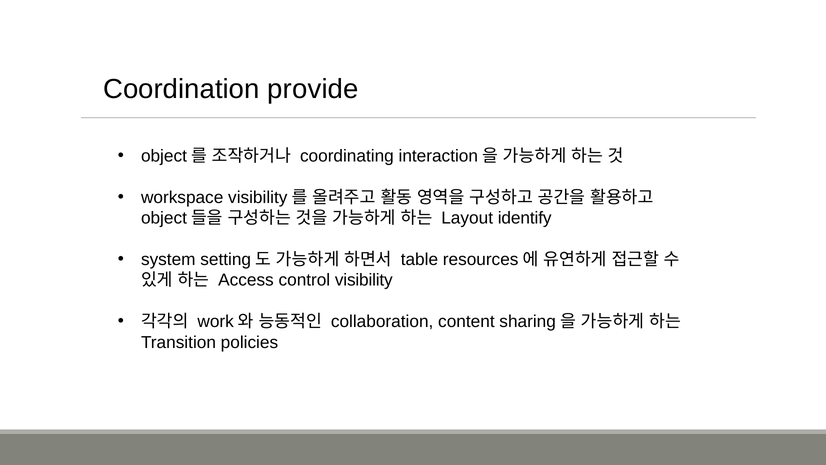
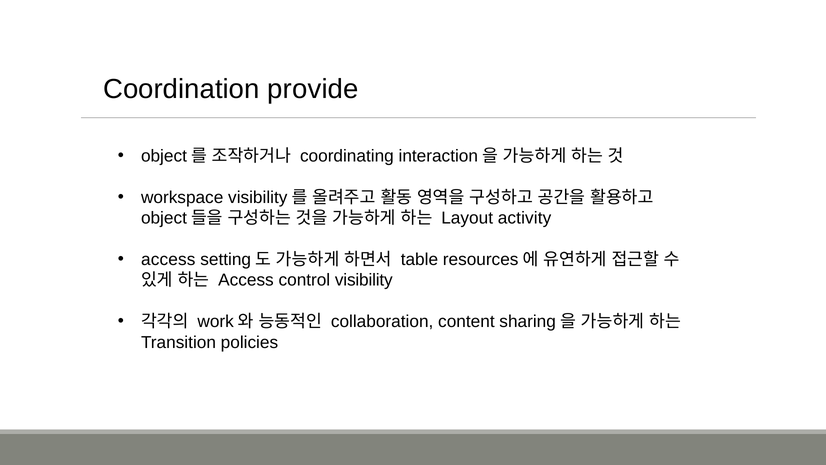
identify: identify -> activity (525, 218)
system: system -> access (168, 259)
